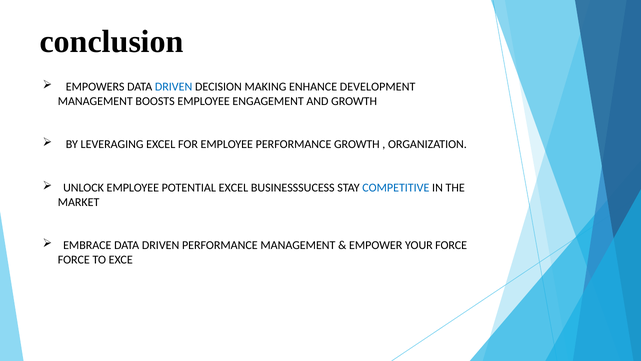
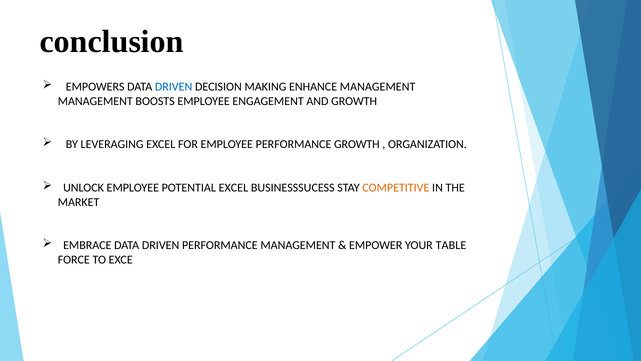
ENHANCE DEVELOPMENT: DEVELOPMENT -> MANAGEMENT (378, 87)
COMPETITIVE colour: blue -> orange (396, 187)
YOUR FORCE: FORCE -> TABLE (451, 245)
